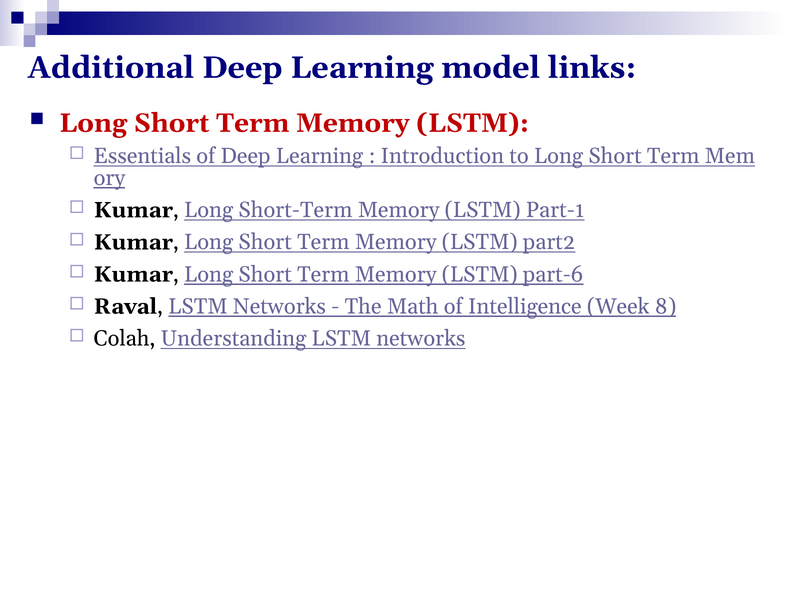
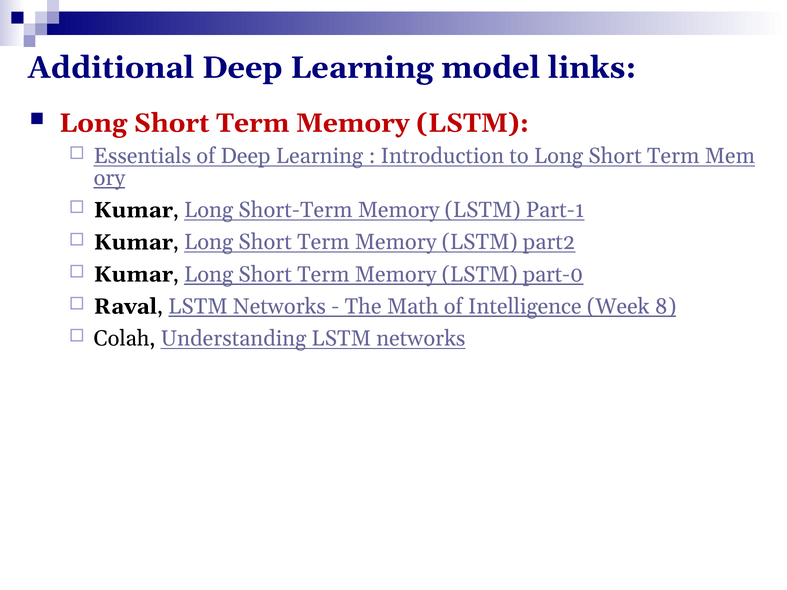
part-6: part-6 -> part-0 (553, 274)
